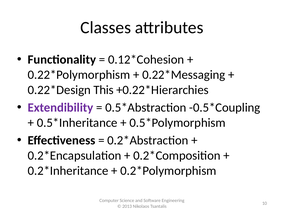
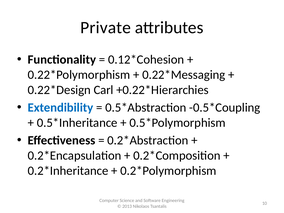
Classes: Classes -> Private (106, 27)
This: This -> Carl (104, 90)
Extendibility colour: purple -> blue (60, 108)
